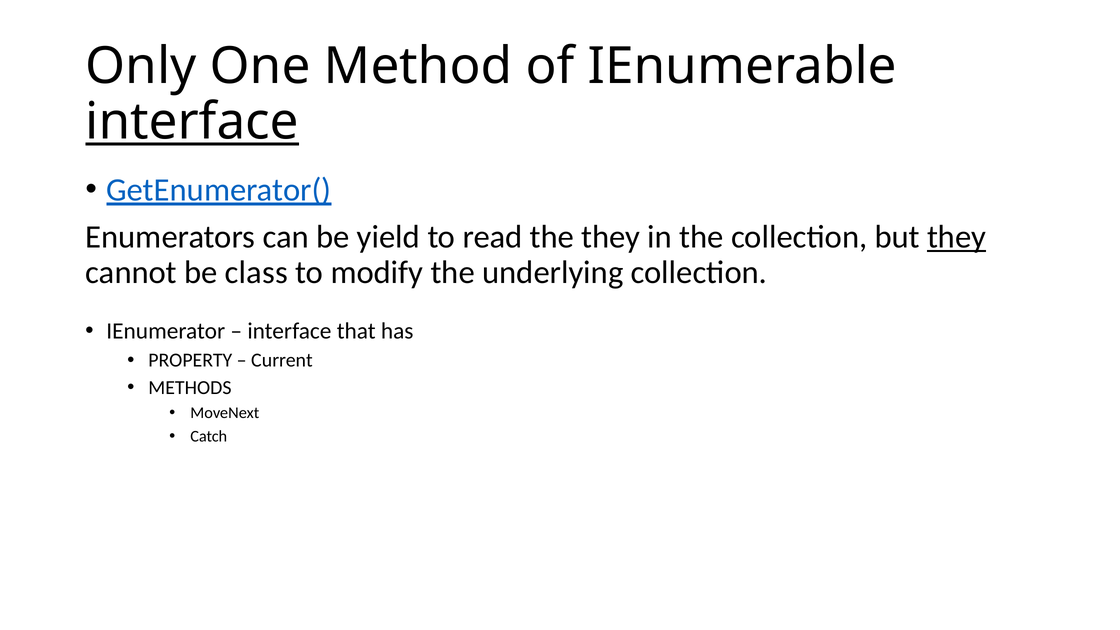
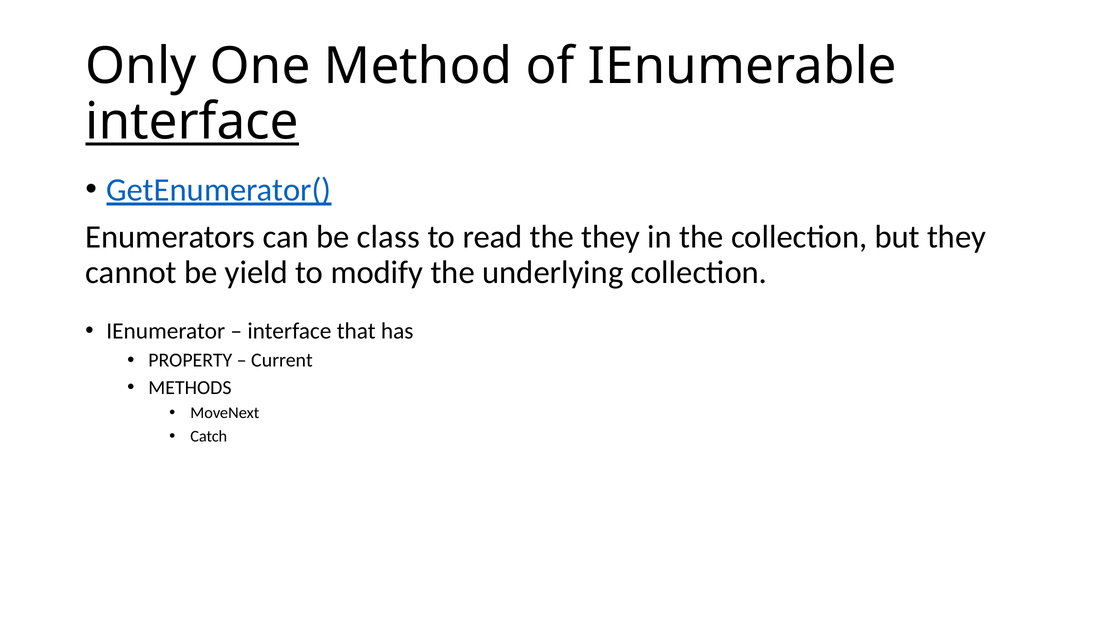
yield: yield -> class (388, 237)
they underline: present -> none (957, 237)
class: class -> yield (256, 272)
